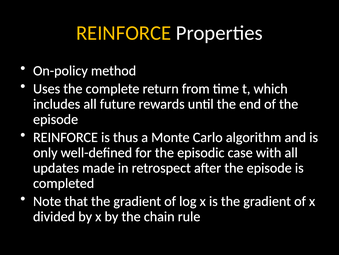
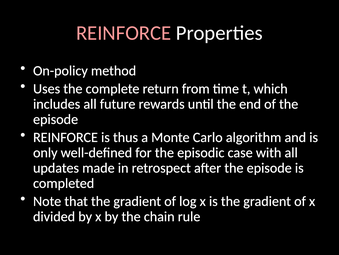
REINFORCE colour: yellow -> pink (124, 33)
